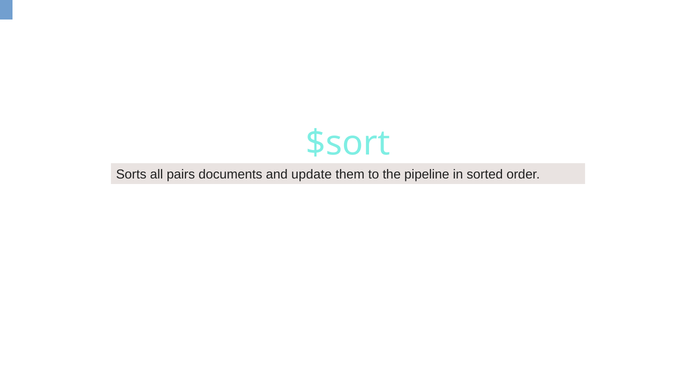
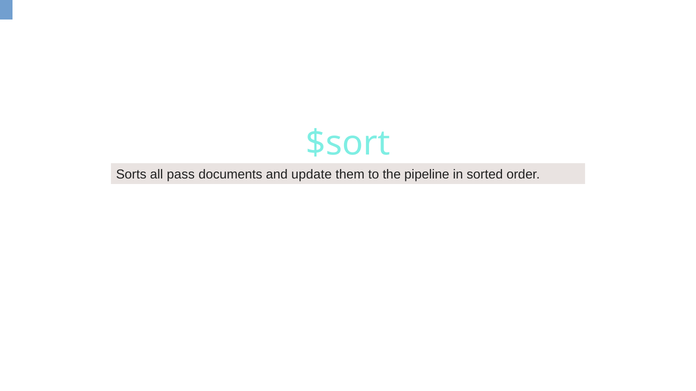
pairs: pairs -> pass (181, 175)
